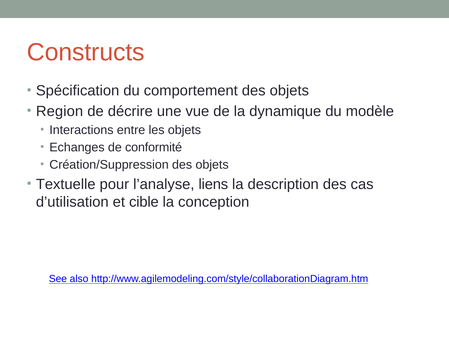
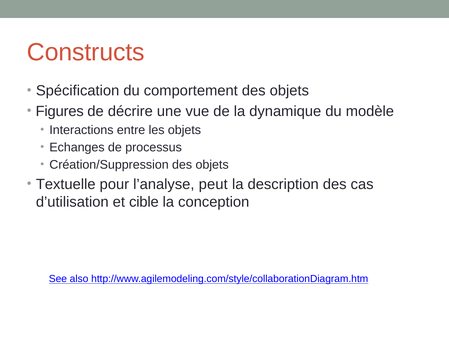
Region: Region -> Figures (60, 111)
conformité: conformité -> processus (154, 147)
liens: liens -> peut (213, 184)
